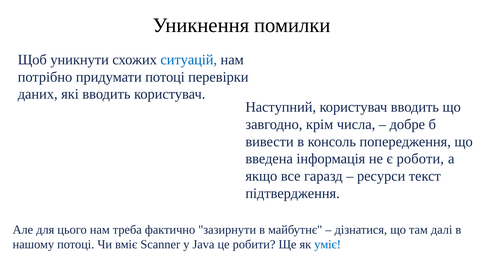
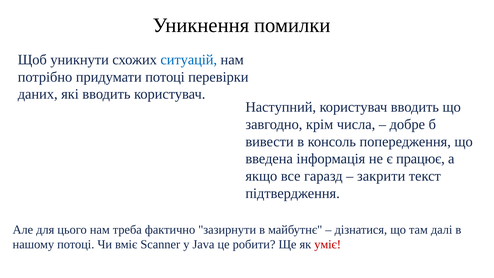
роботи: роботи -> працює (420, 159)
ресурси: ресурси -> закрити (381, 176)
уміє colour: blue -> red (328, 244)
